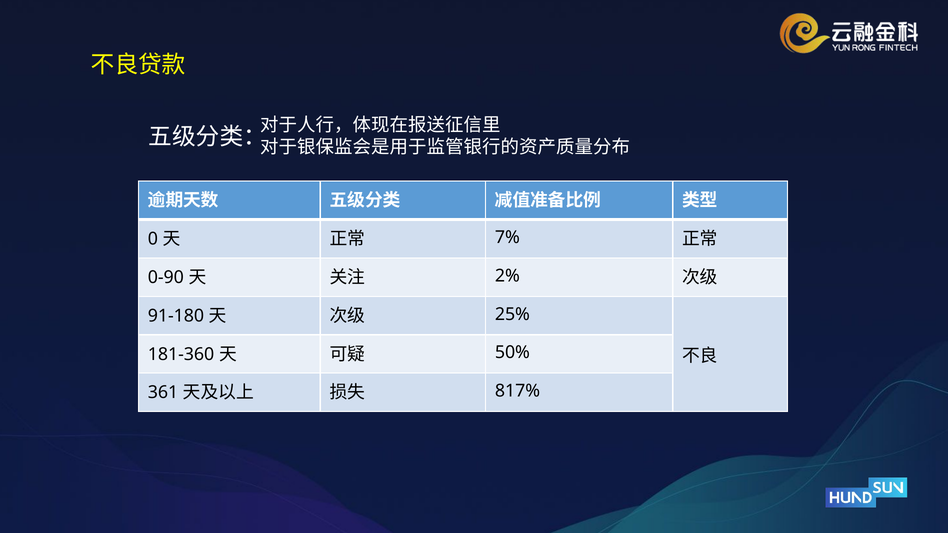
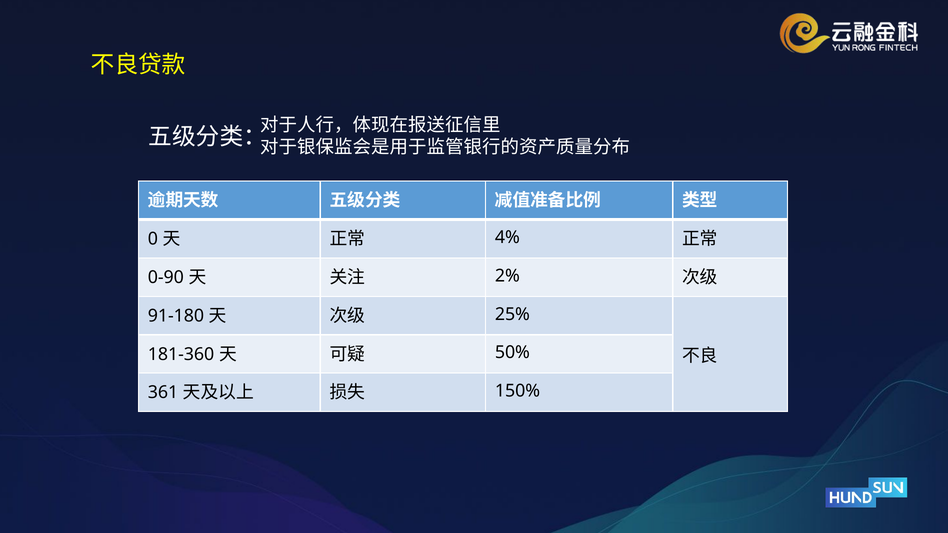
7%: 7% -> 4% (507, 237)
817%: 817% -> 150% (517, 391)
